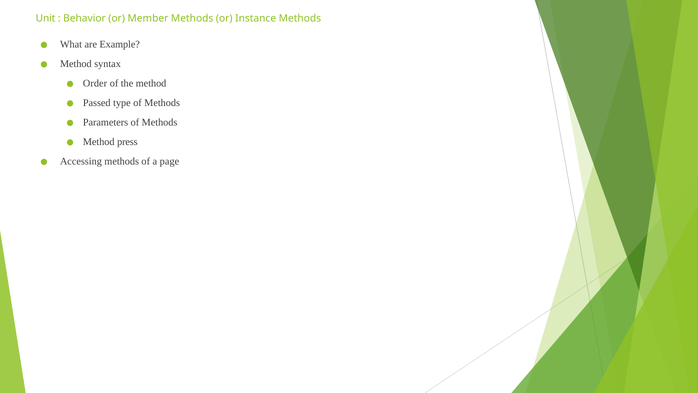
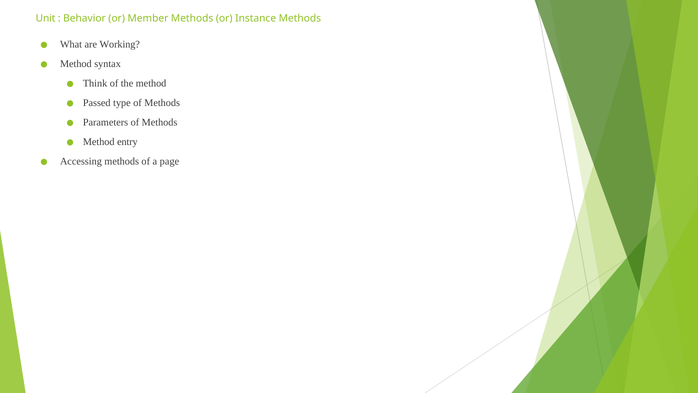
Example: Example -> Working (120, 44)
Order: Order -> Think (95, 83)
press: press -> entry (127, 142)
